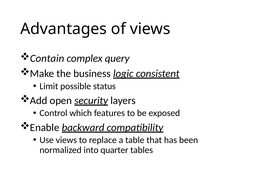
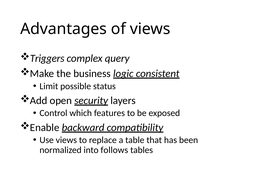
Contain: Contain -> Triggers (47, 58)
quarter: quarter -> follows (114, 150)
